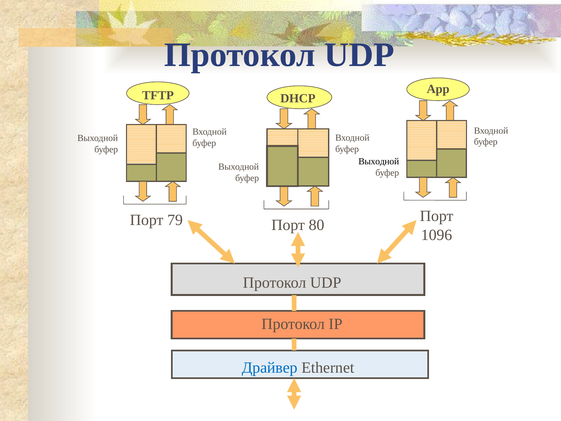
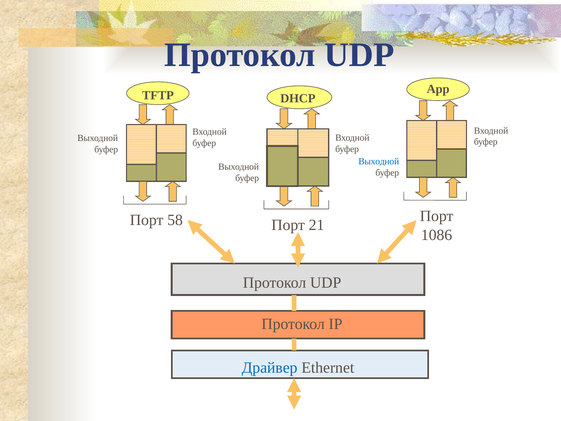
Выходной colour: black -> blue (379, 161)
79: 79 -> 58 (175, 220)
80: 80 -> 21 (317, 225)
1096: 1096 -> 1086 (437, 235)
